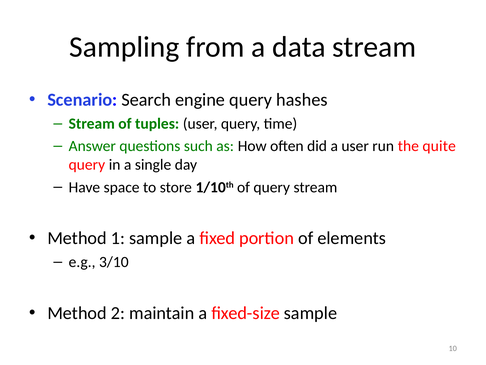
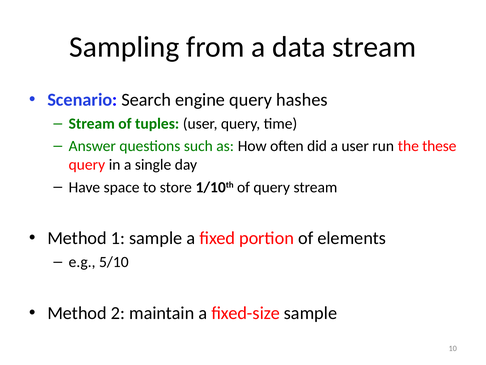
quite: quite -> these (439, 146)
3/10: 3/10 -> 5/10 (114, 262)
